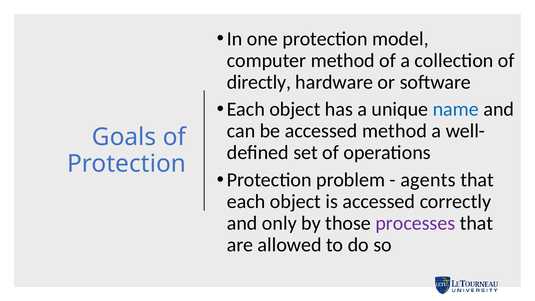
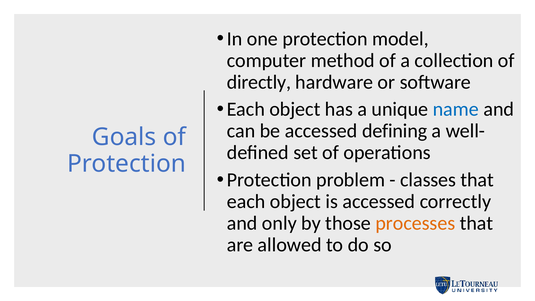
accessed method: method -> defining (395, 131)
agents: agents -> classes (428, 180)
processes colour: purple -> orange (415, 223)
